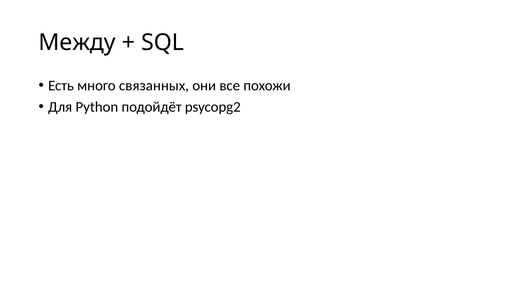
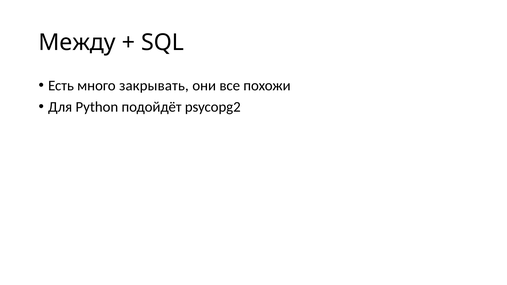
связанных: связанных -> закрывать (154, 86)
